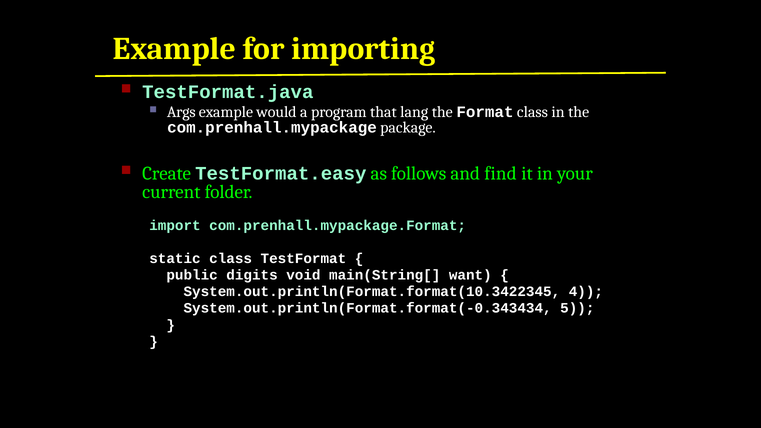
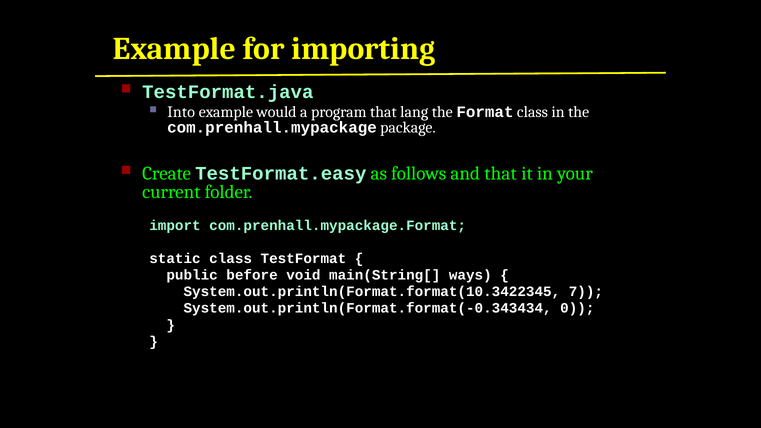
Args: Args -> Into (181, 112)
and find: find -> that (501, 173)
digits: digits -> before (252, 275)
want: want -> ways (470, 275)
4: 4 -> 7 (586, 292)
5: 5 -> 0 (577, 308)
